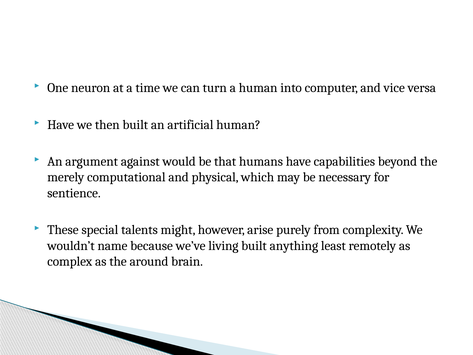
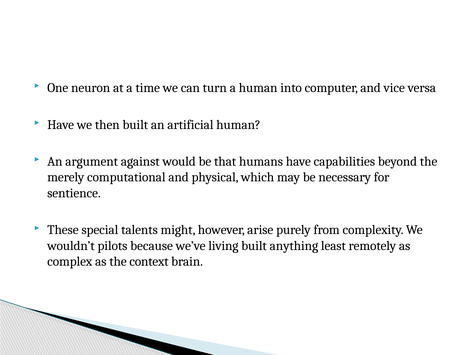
name: name -> pilots (112, 245)
around: around -> context (149, 261)
